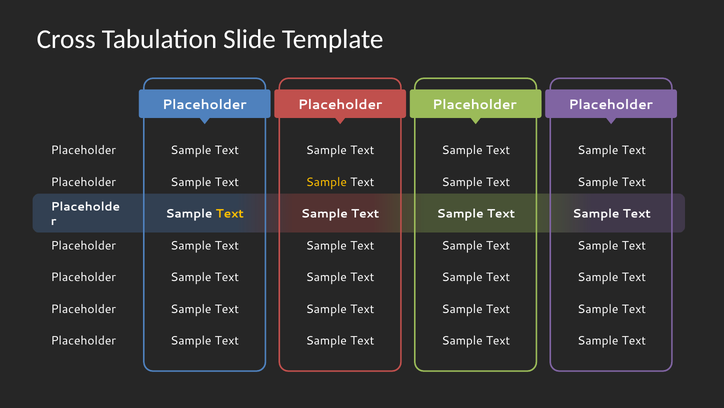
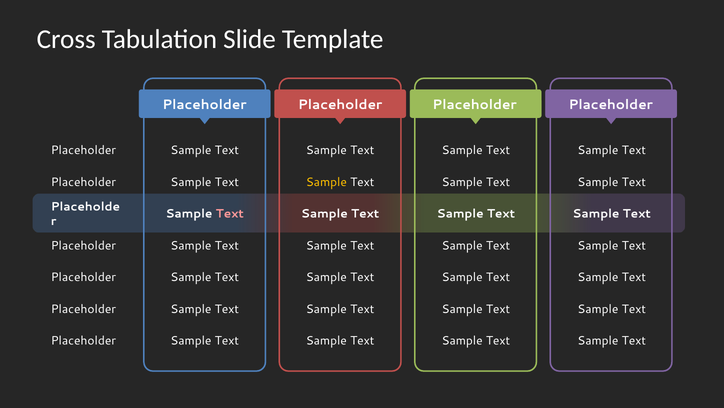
Text colour: yellow -> pink (230, 214)
